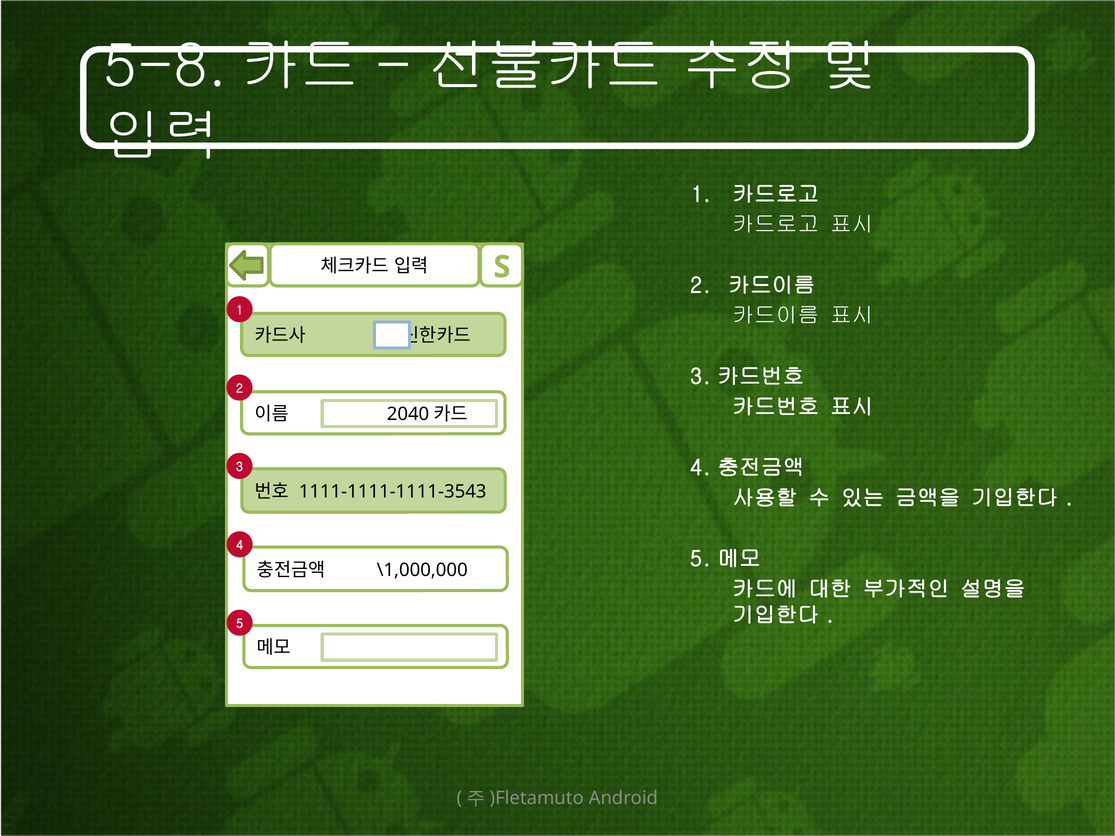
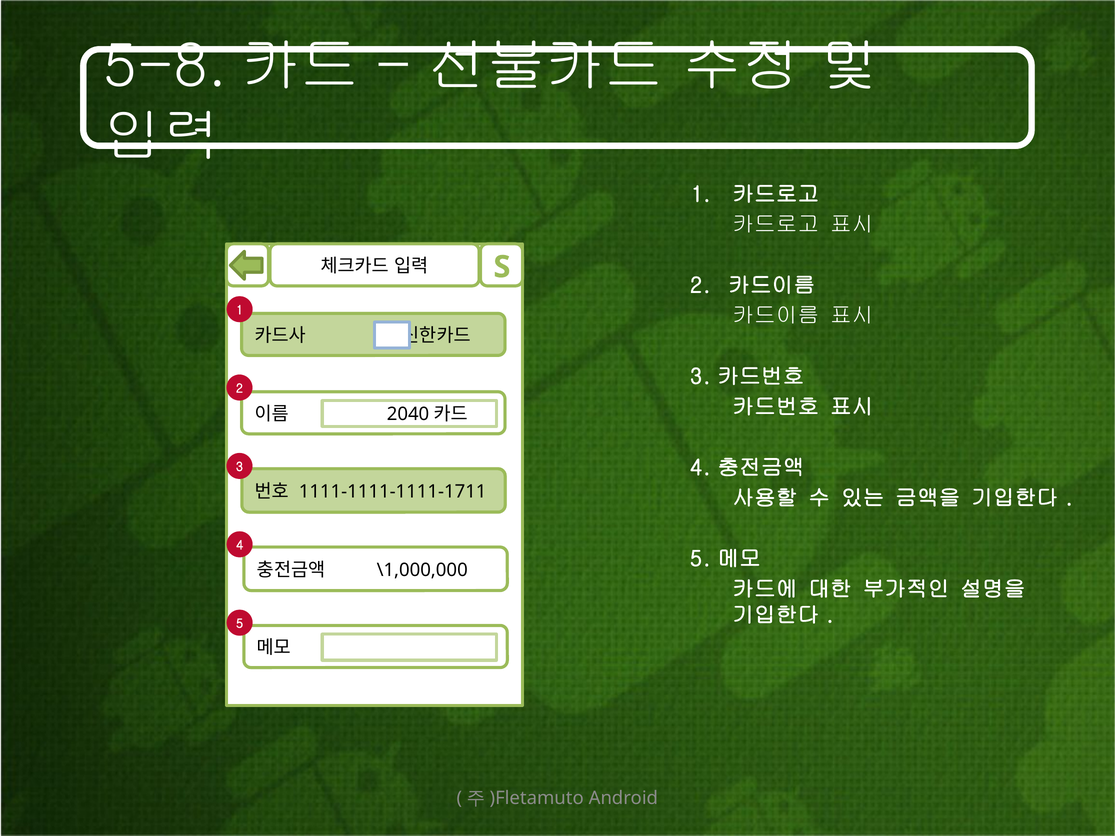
1111-1111-1111-3543: 1111-1111-1111-3543 -> 1111-1111-1111-1711 (393, 492)
